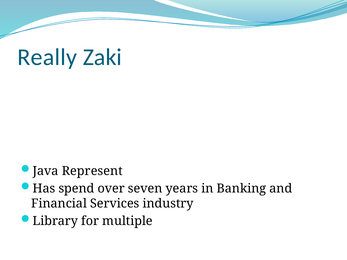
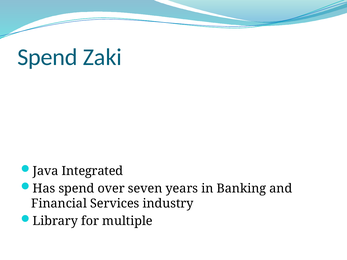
Really: Really -> Spend (47, 57)
Represent: Represent -> Integrated (92, 171)
